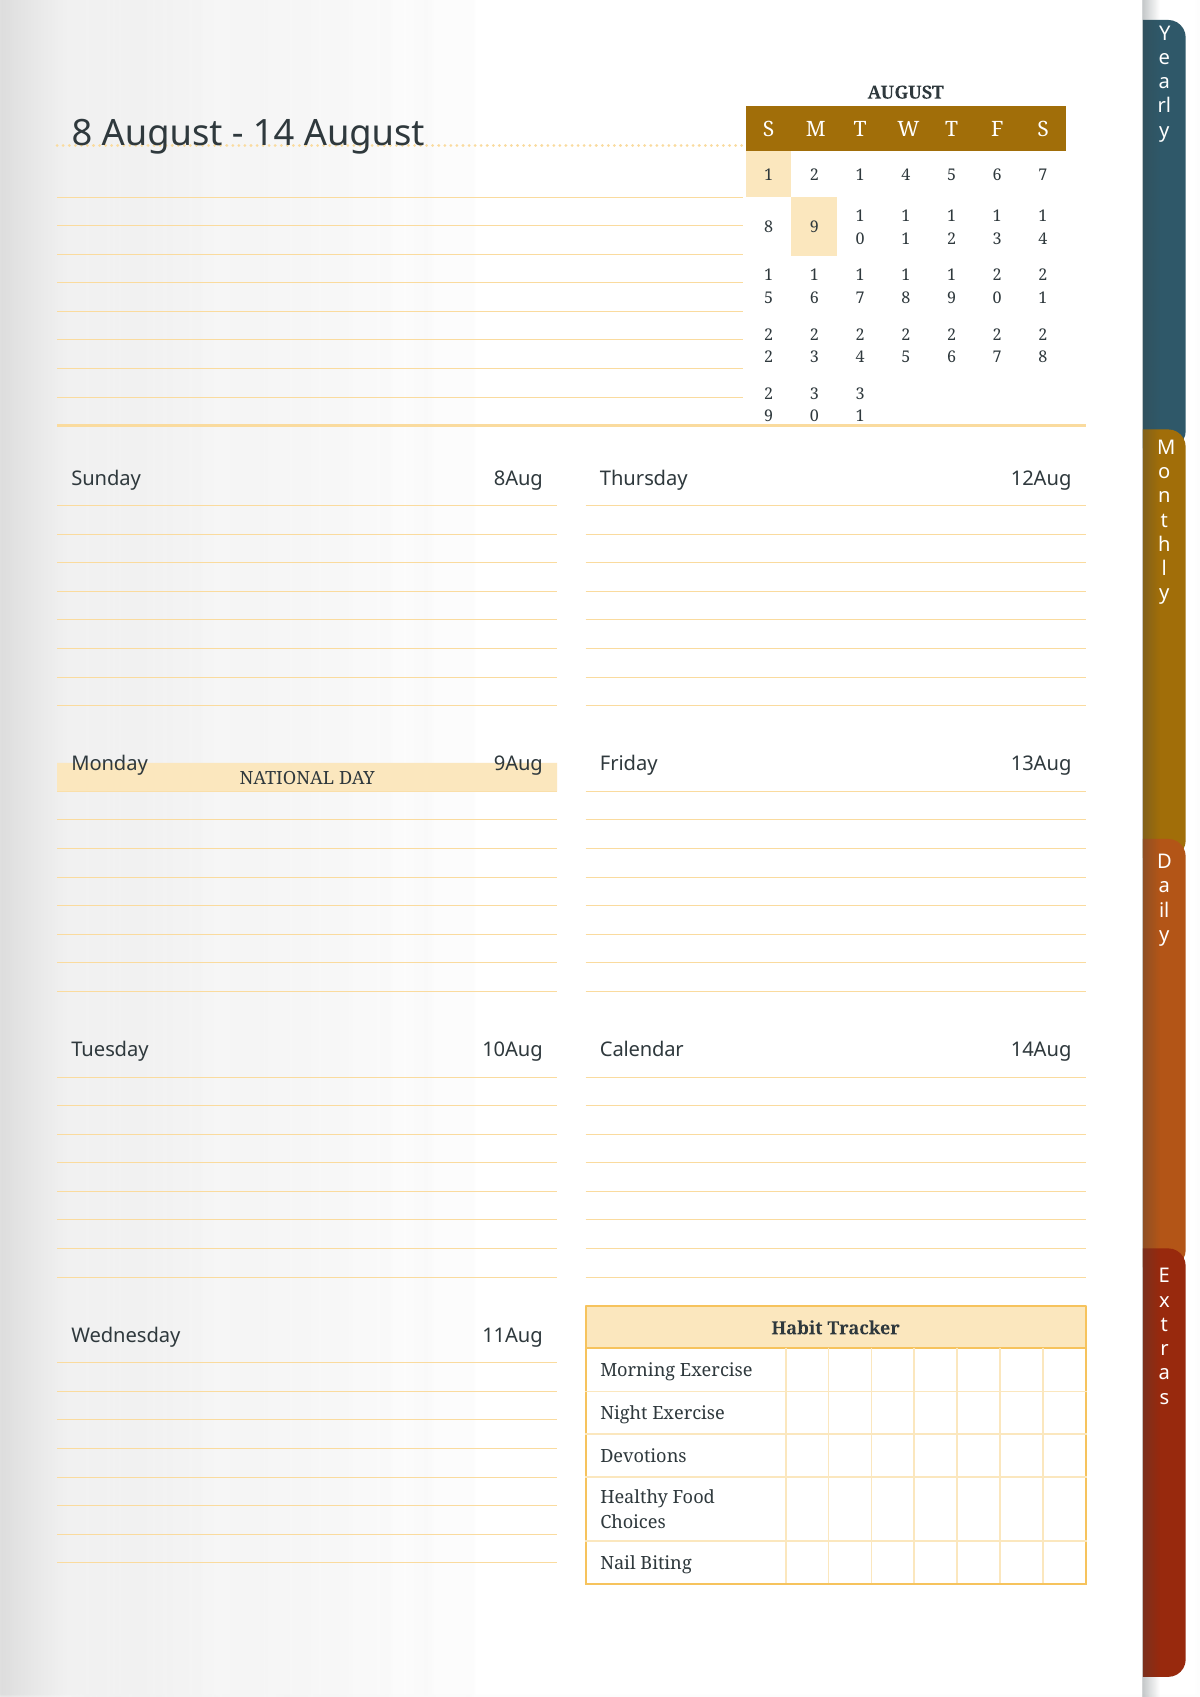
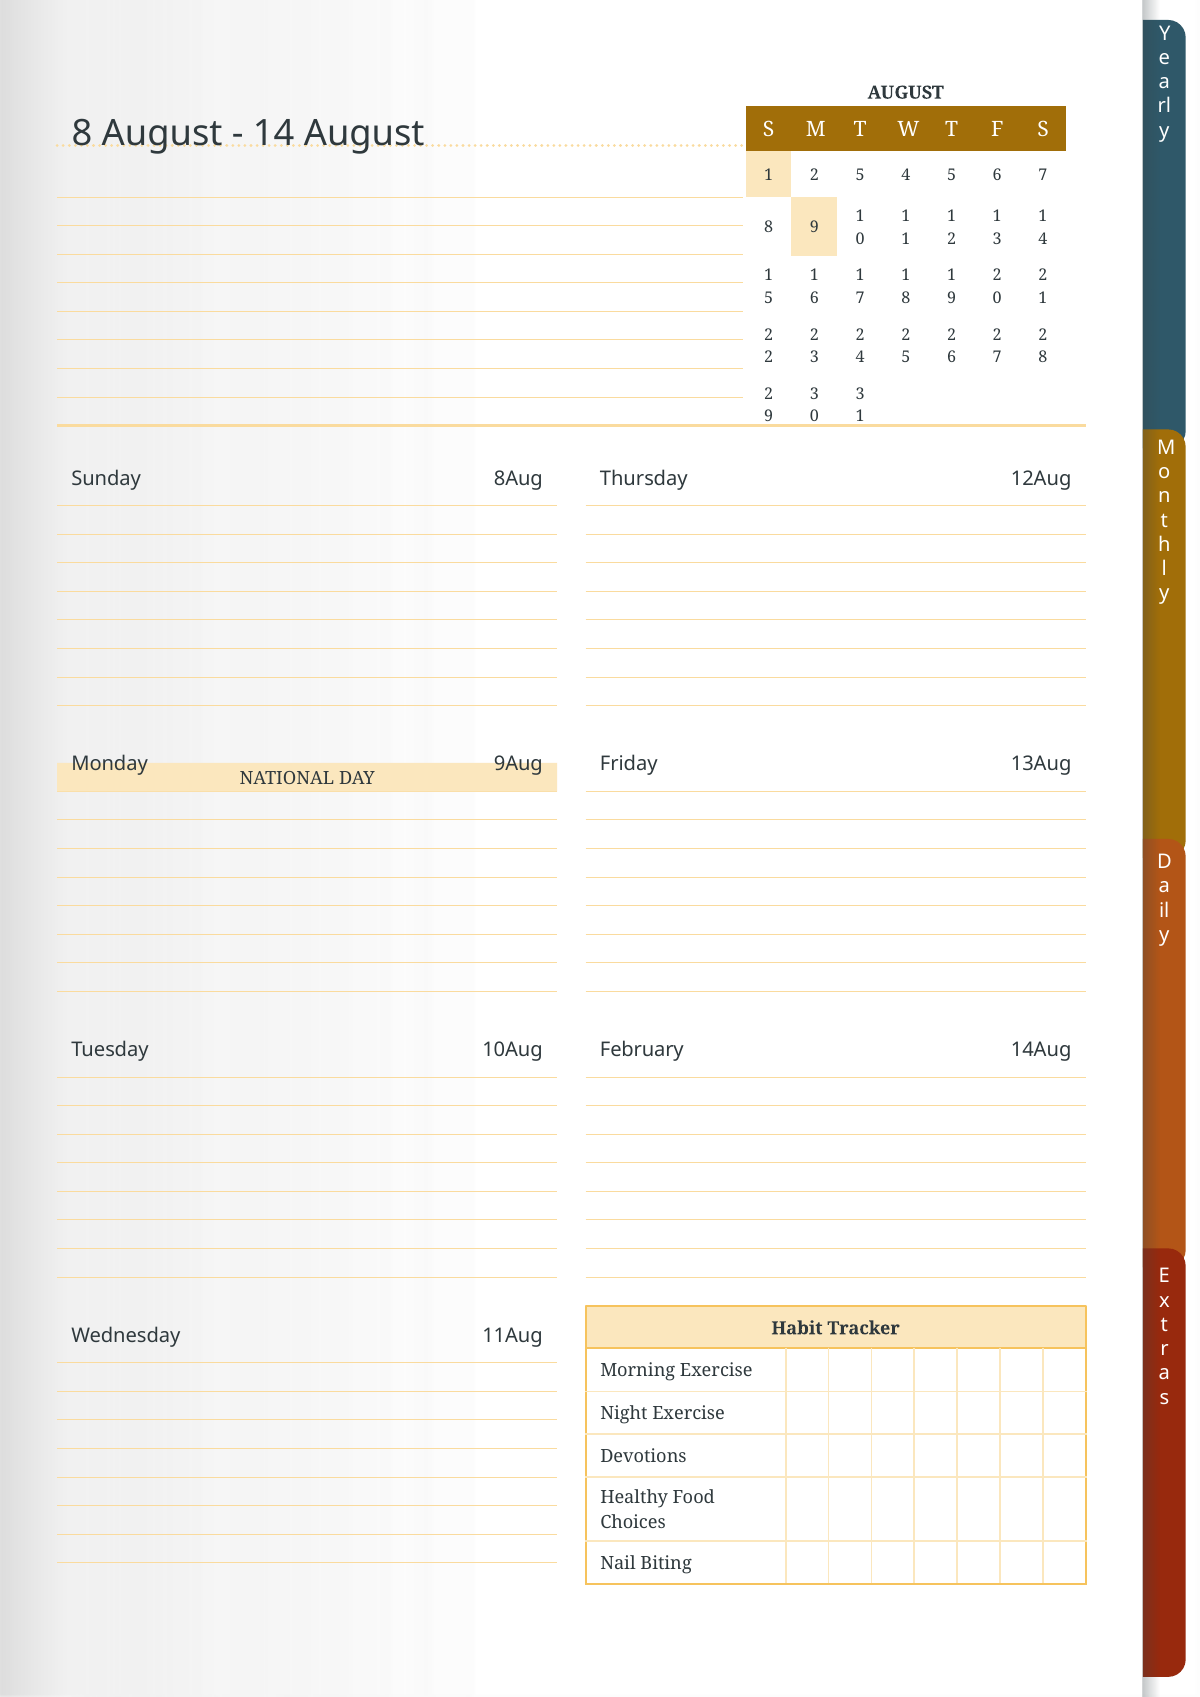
1: 1 -> 5 (860, 175)
Calendar: Calendar -> February (642, 1050)
